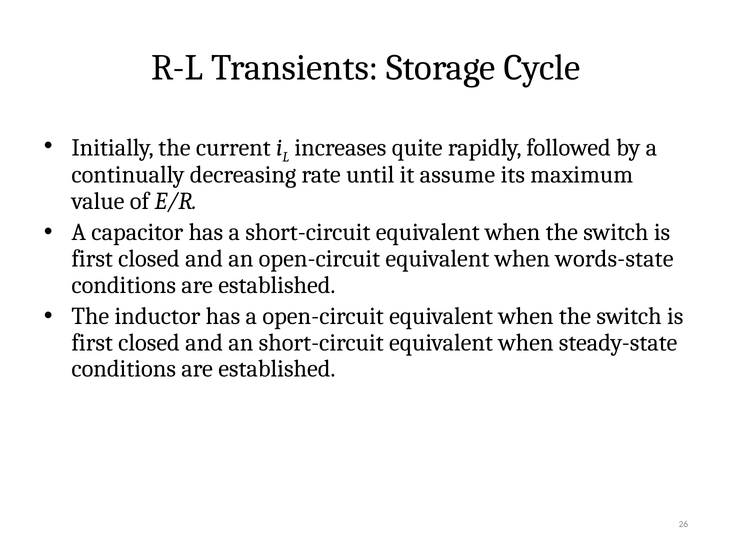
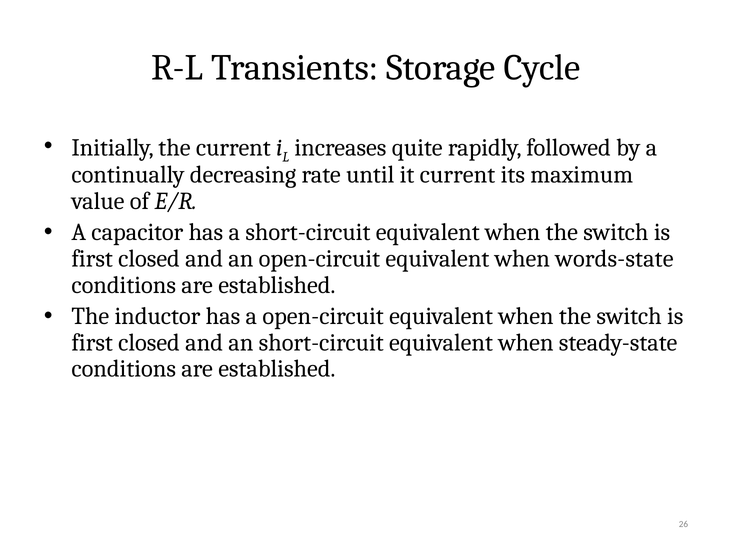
it assume: assume -> current (457, 175)
